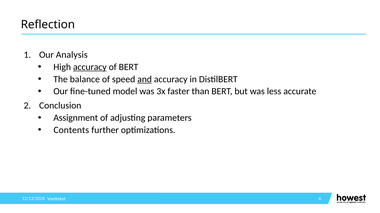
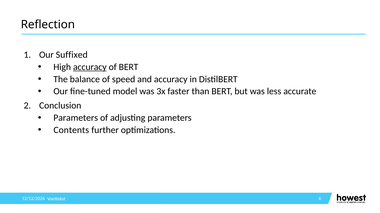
Analysis: Analysis -> Suffixed (72, 55)
and underline: present -> none (145, 79)
Assignment: Assignment -> Parameters (76, 118)
